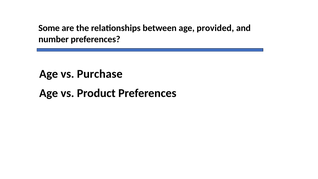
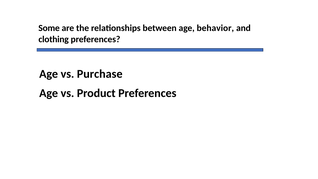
provided: provided -> behavior (215, 28)
number: number -> clothing (54, 39)
